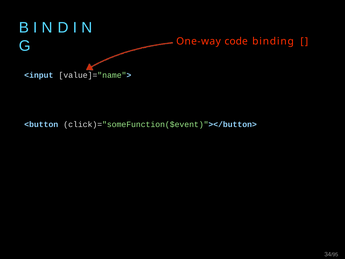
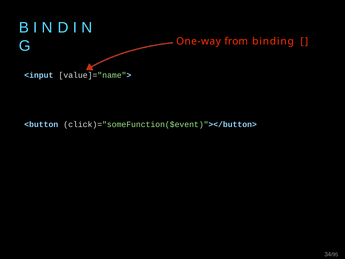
code: code -> from (236, 41)
